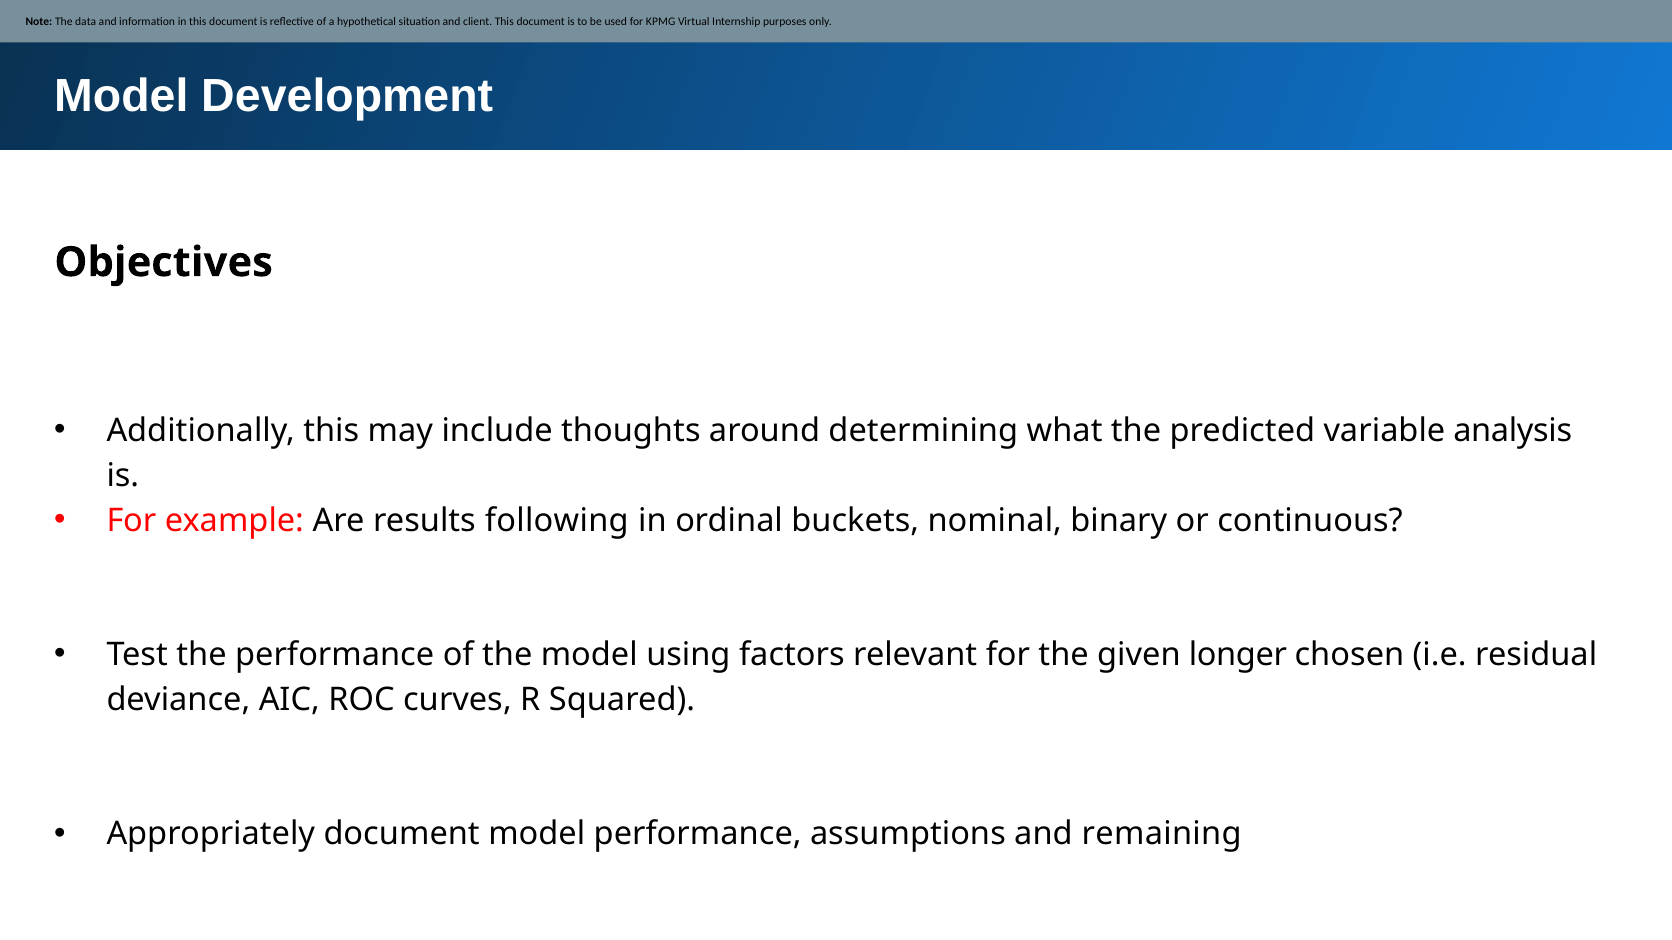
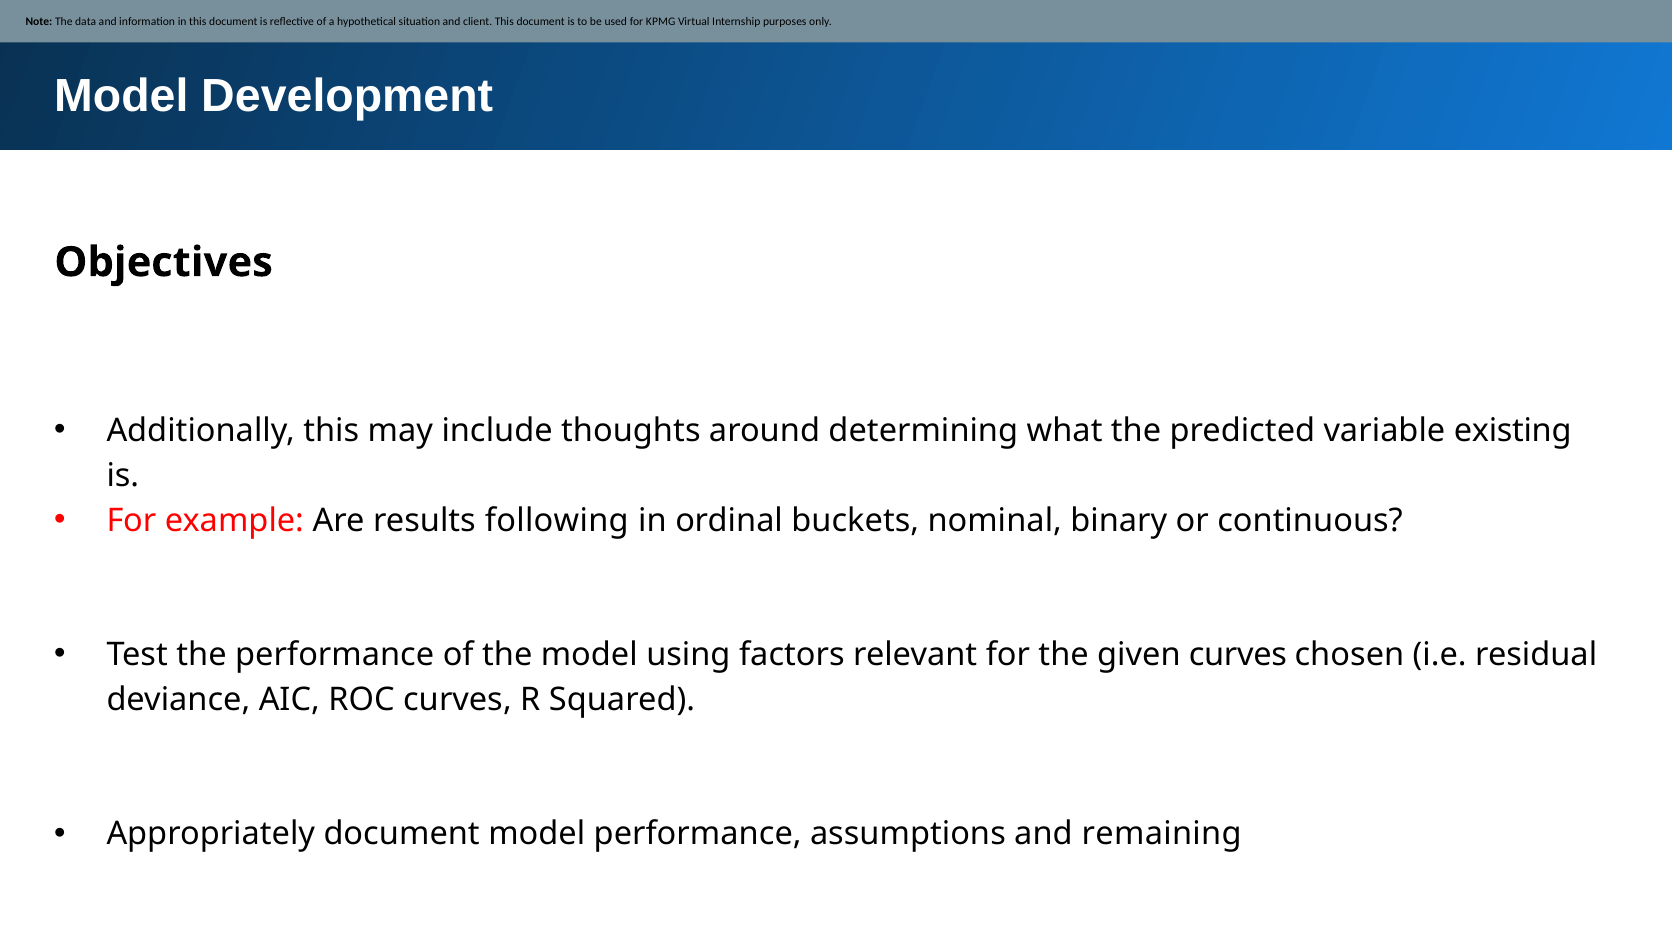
analysis: analysis -> existing (1513, 431)
given longer: longer -> curves (1238, 655)
